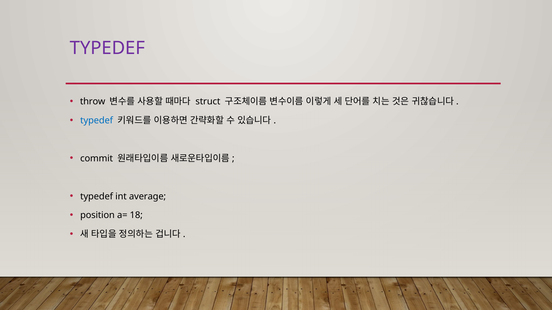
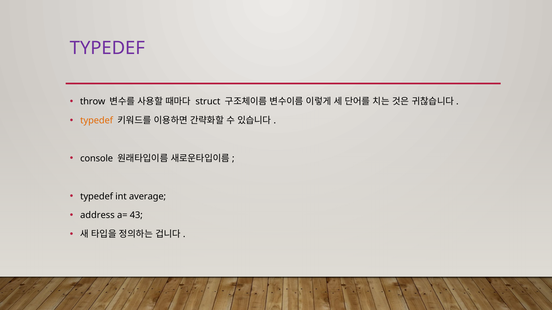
typedef colour: blue -> orange (97, 121)
commit: commit -> console (97, 159)
position: position -> address (97, 216)
18: 18 -> 43 (136, 216)
